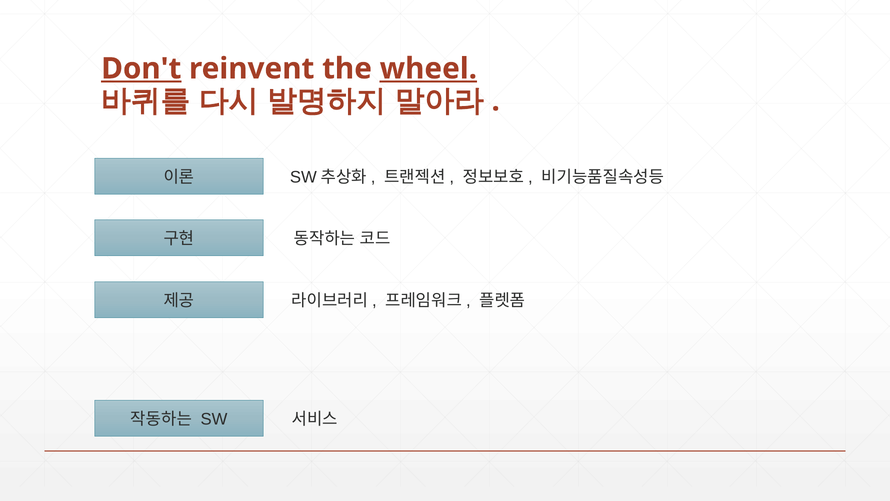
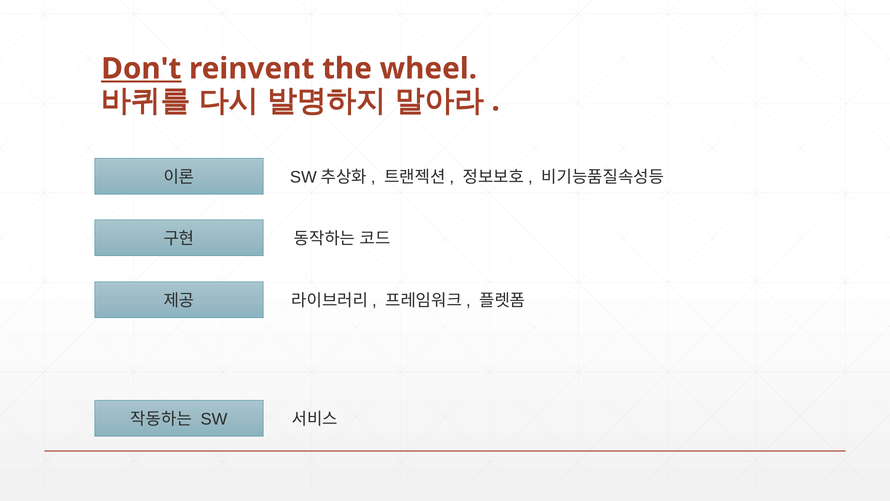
wheel underline: present -> none (428, 69)
